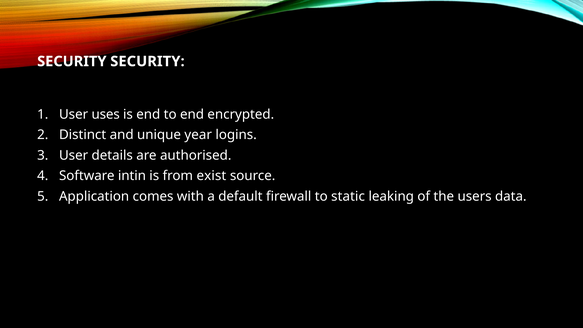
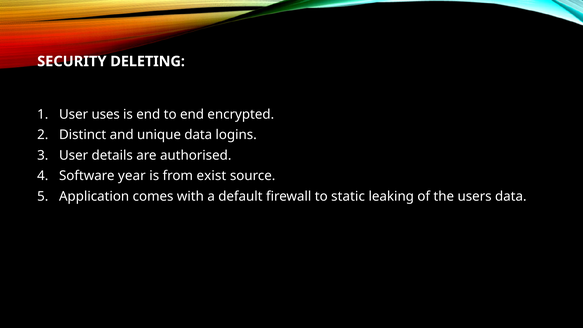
SECURITY SECURITY: SECURITY -> DELETING (148, 61)
unique year: year -> data (198, 135)
intin: intin -> year (132, 176)
